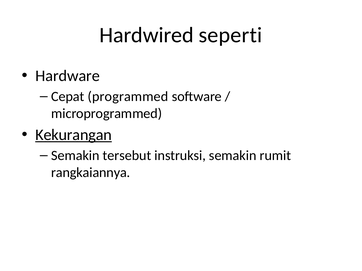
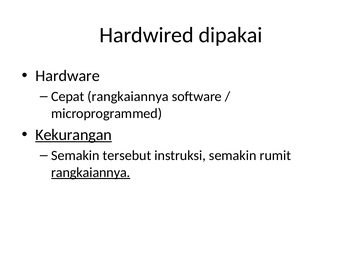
seperti: seperti -> dipakai (231, 35)
Cepat programmed: programmed -> rangkaiannya (128, 97)
rangkaiannya underline: none -> present (91, 173)
